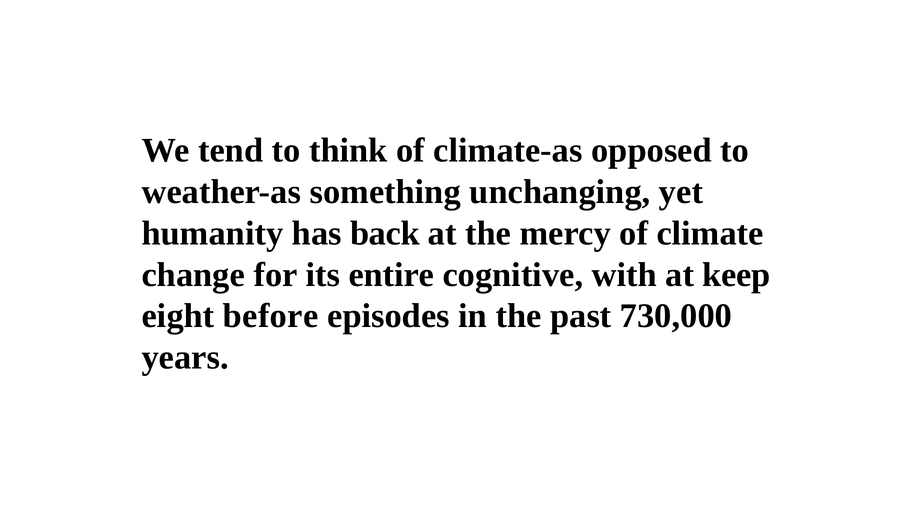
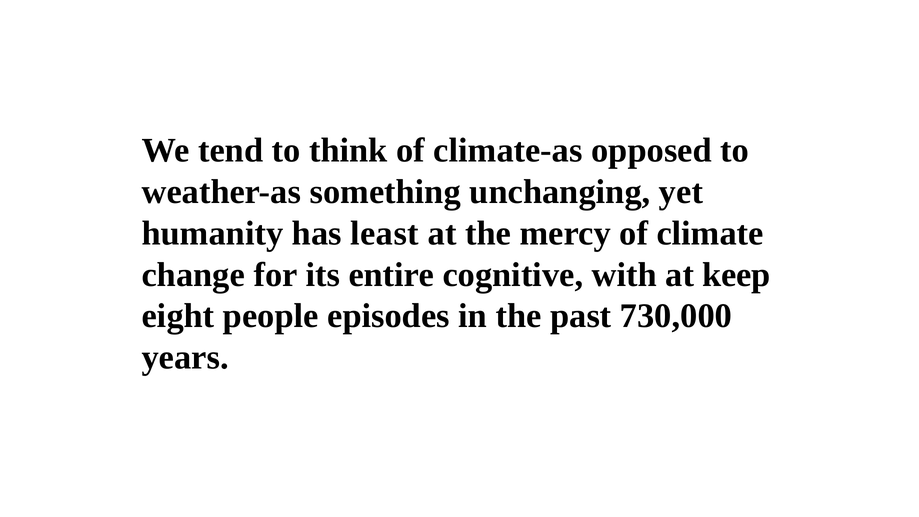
back: back -> least (385, 233)
before: before -> people (271, 316)
